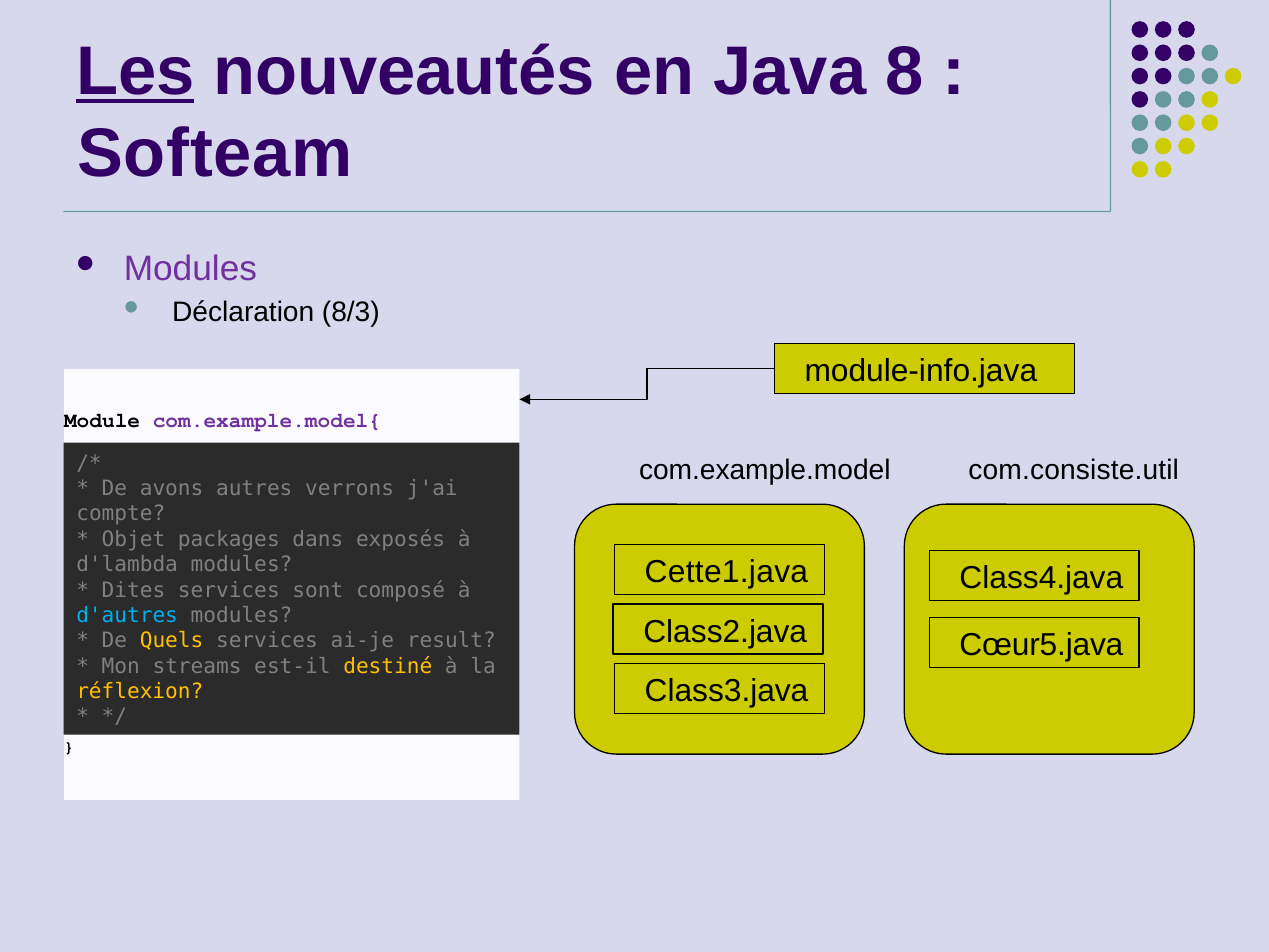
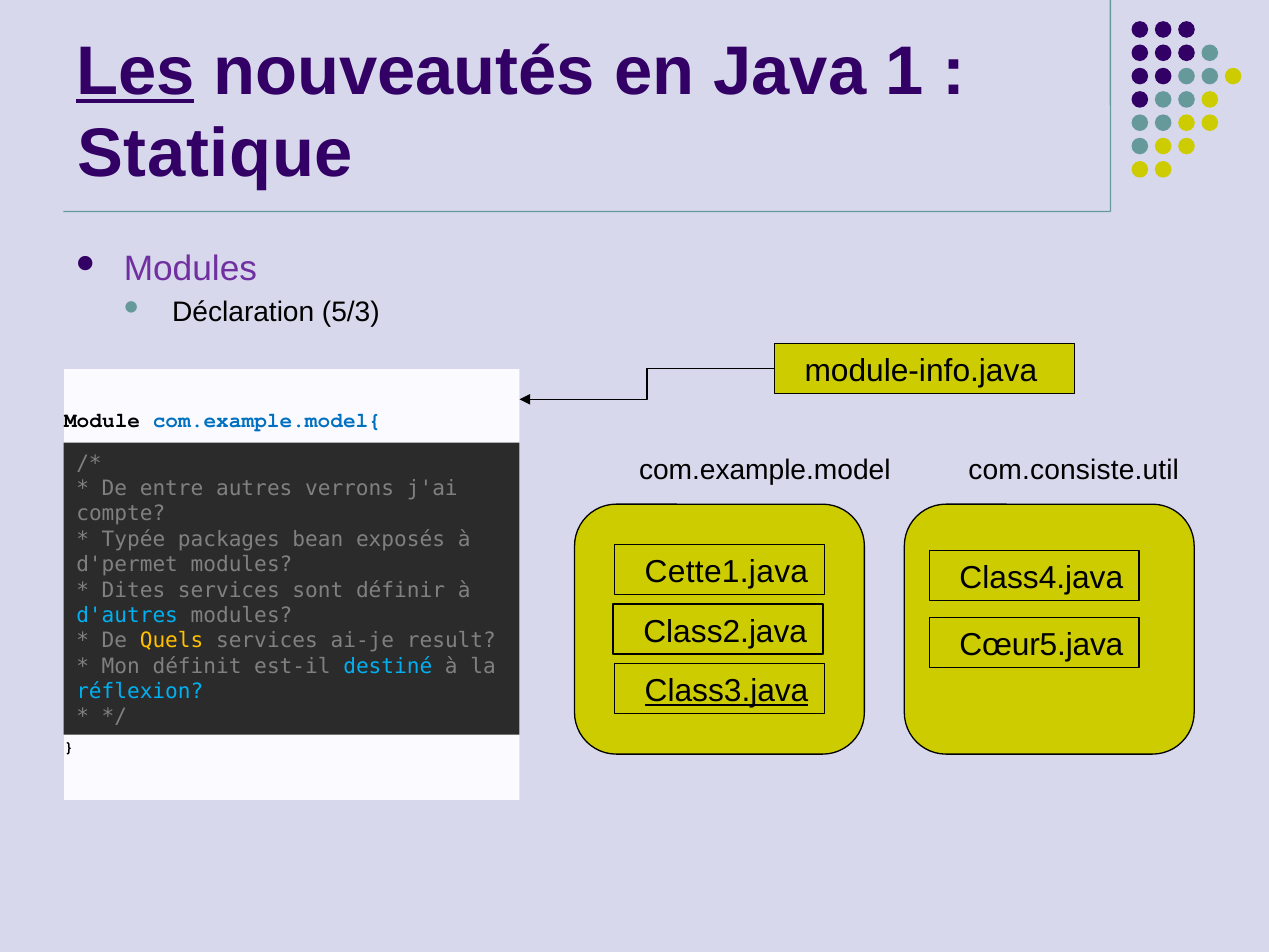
8: 8 -> 1 (904, 71)
Softeam: Softeam -> Statique (215, 154)
8/3: 8/3 -> 5/3 (351, 312)
com.example.model{ colour: purple -> blue (267, 420)
avons: avons -> entre (172, 488)
Objet: Objet -> Typée (133, 539)
dans: dans -> bean (318, 539)
d'lambda: d'lambda -> d'permet (127, 565)
composé: composé -> définir (400, 590)
streams: streams -> définit (197, 666)
destiné colour: yellow -> light blue (388, 666)
Class3.java underline: none -> present (727, 691)
réflexion colour: yellow -> light blue (140, 691)
